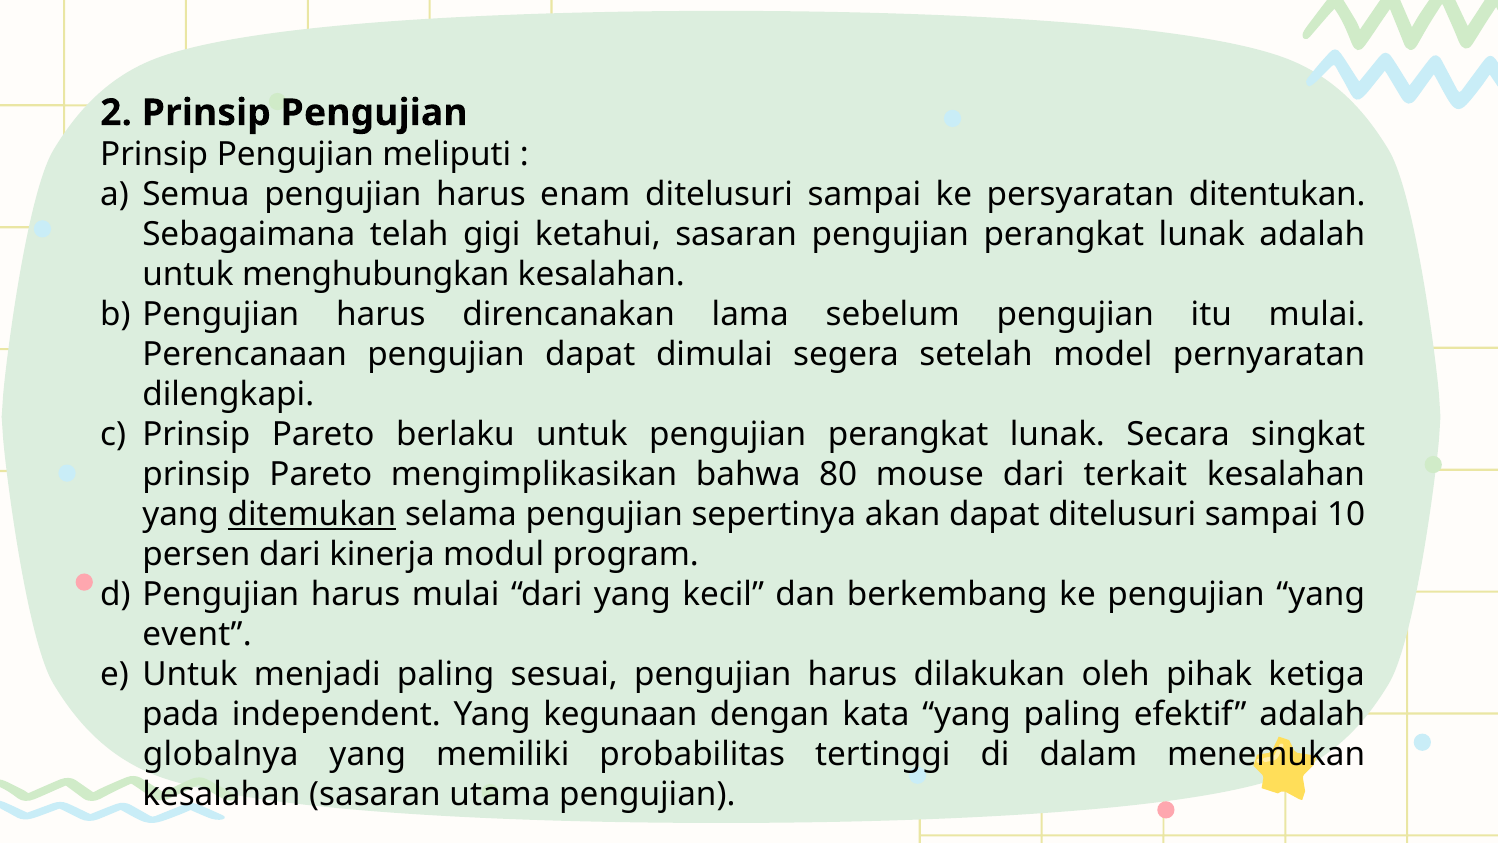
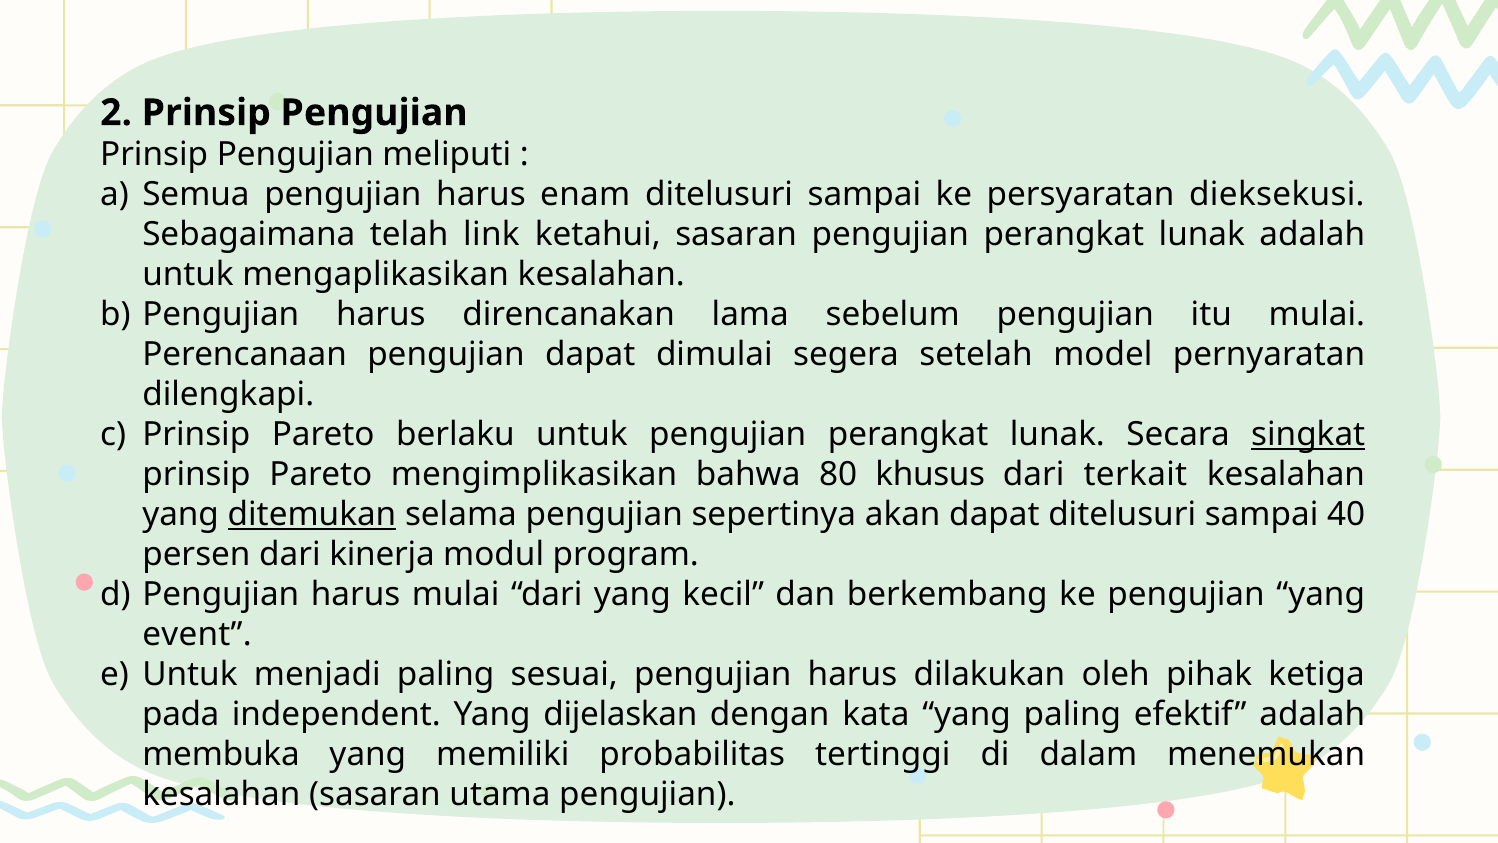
ditentukan: ditentukan -> dieksekusi (1277, 195)
gigi: gigi -> link (491, 235)
menghubungkan: menghubungkan -> mengaplikasikan (376, 275)
singkat underline: none -> present (1308, 435)
mouse: mouse -> khusus (930, 475)
10: 10 -> 40 (1346, 514)
kegunaan: kegunaan -> dijelaskan (620, 714)
globalnya: globalnya -> membuka (221, 754)
